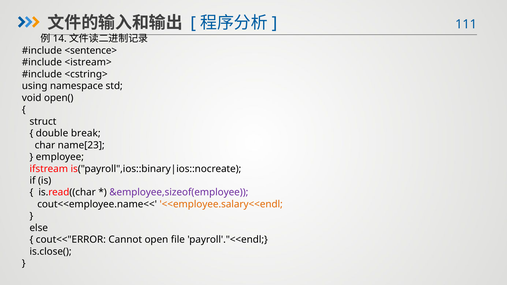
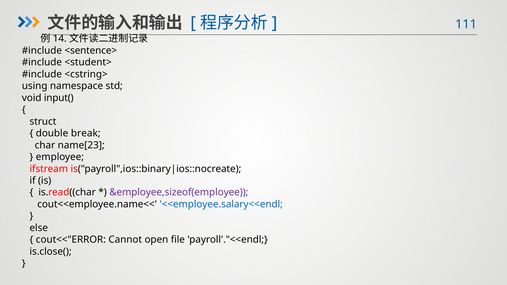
<istream>: <istream> -> <student> (88, 62)
open(: open( -> input( (59, 98)
<<employee.salary<<endl colour: orange -> blue (221, 204)
